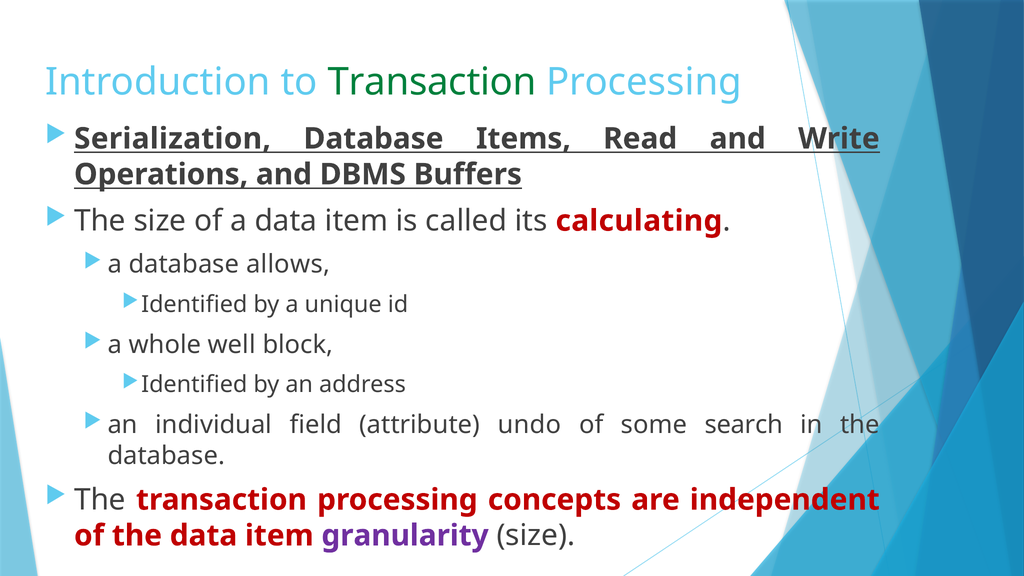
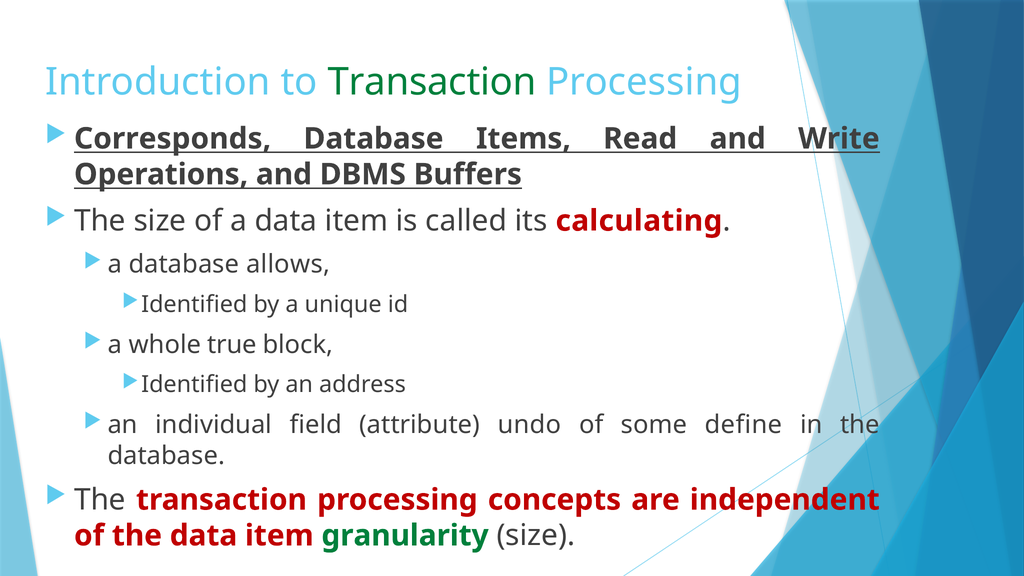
Serialization: Serialization -> Corresponds (173, 139)
well: well -> true (232, 345)
search: search -> define (744, 425)
granularity colour: purple -> green (405, 536)
